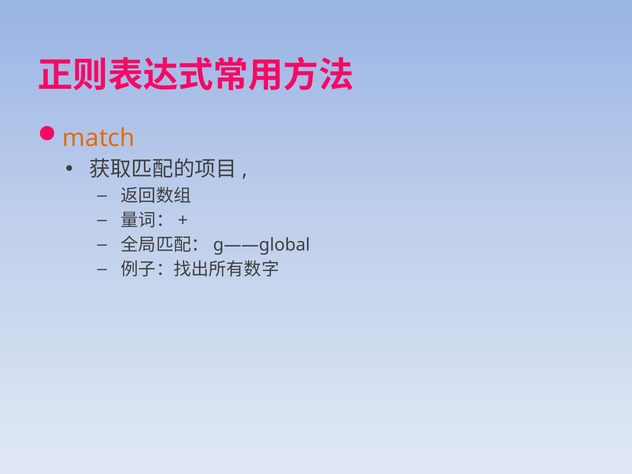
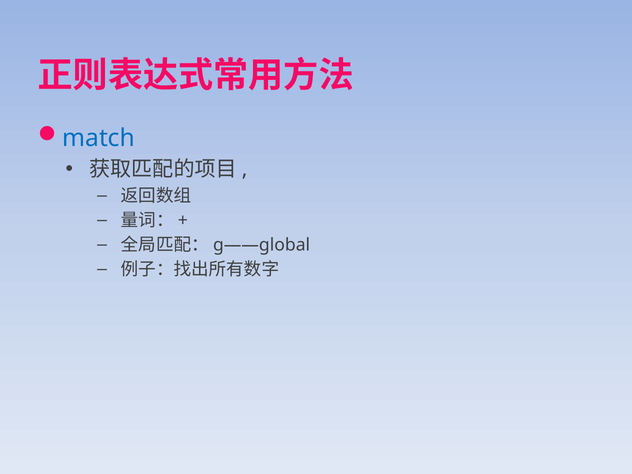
match colour: orange -> blue (99, 138)
